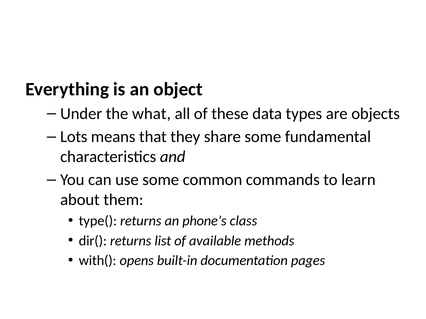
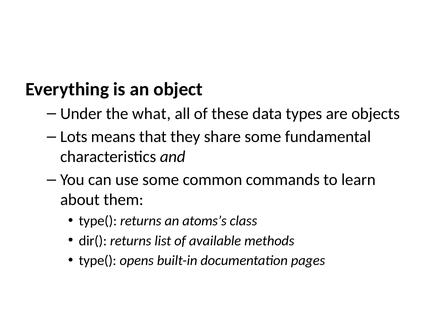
phone’s: phone’s -> atoms’s (205, 221)
with(: with( -> type( (98, 261)
